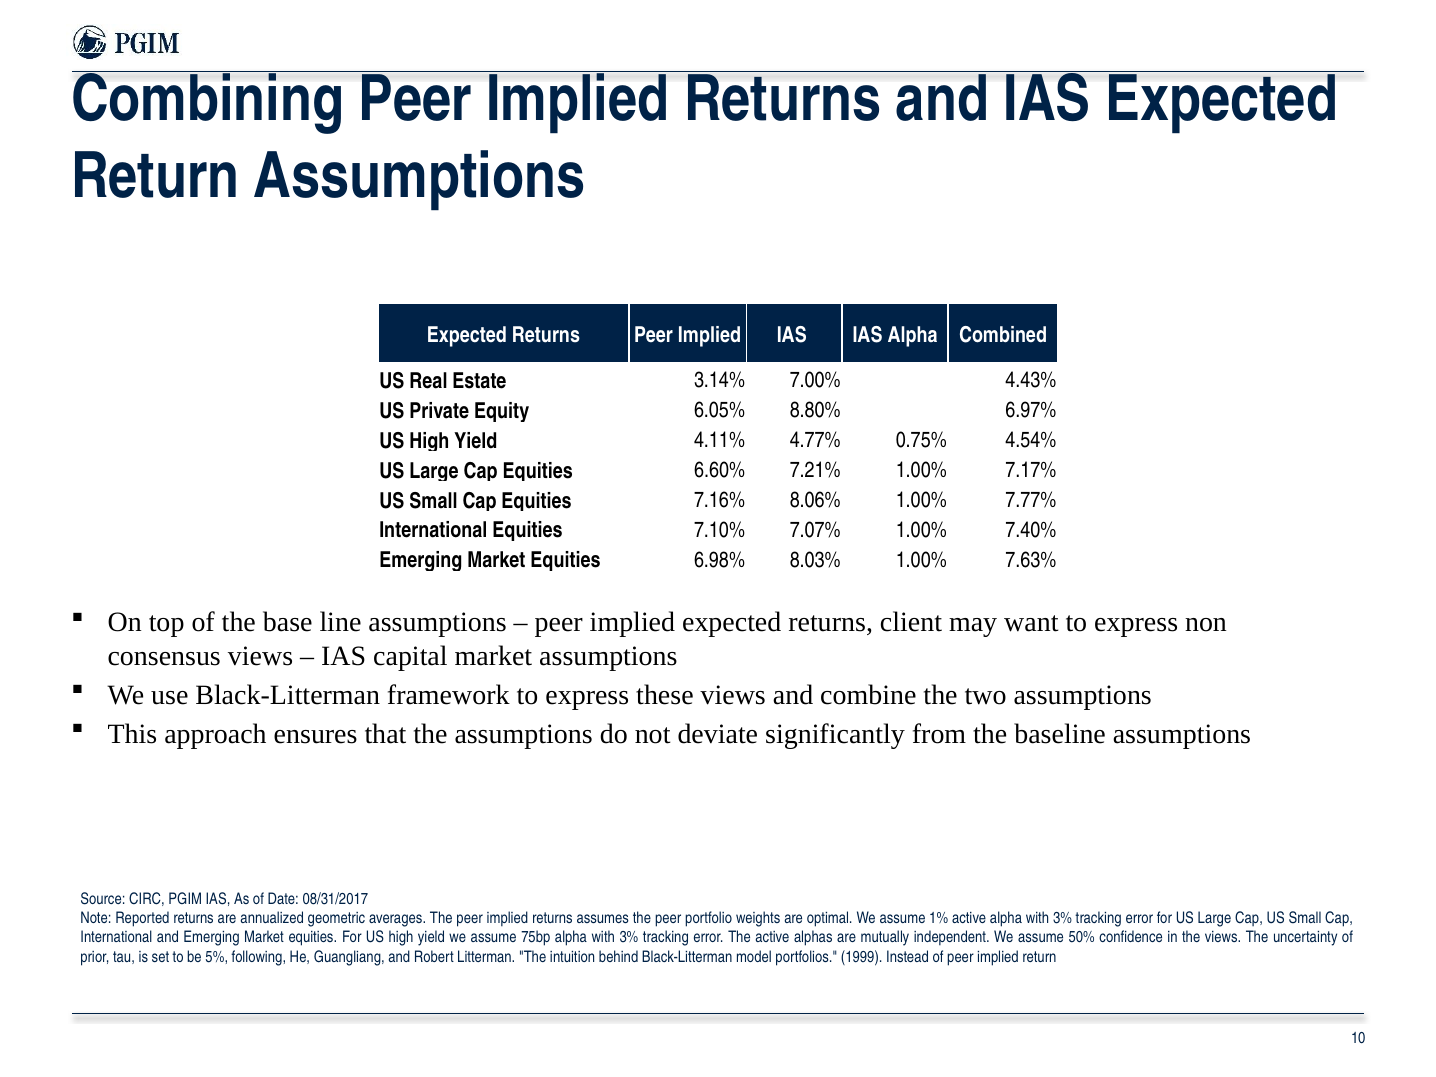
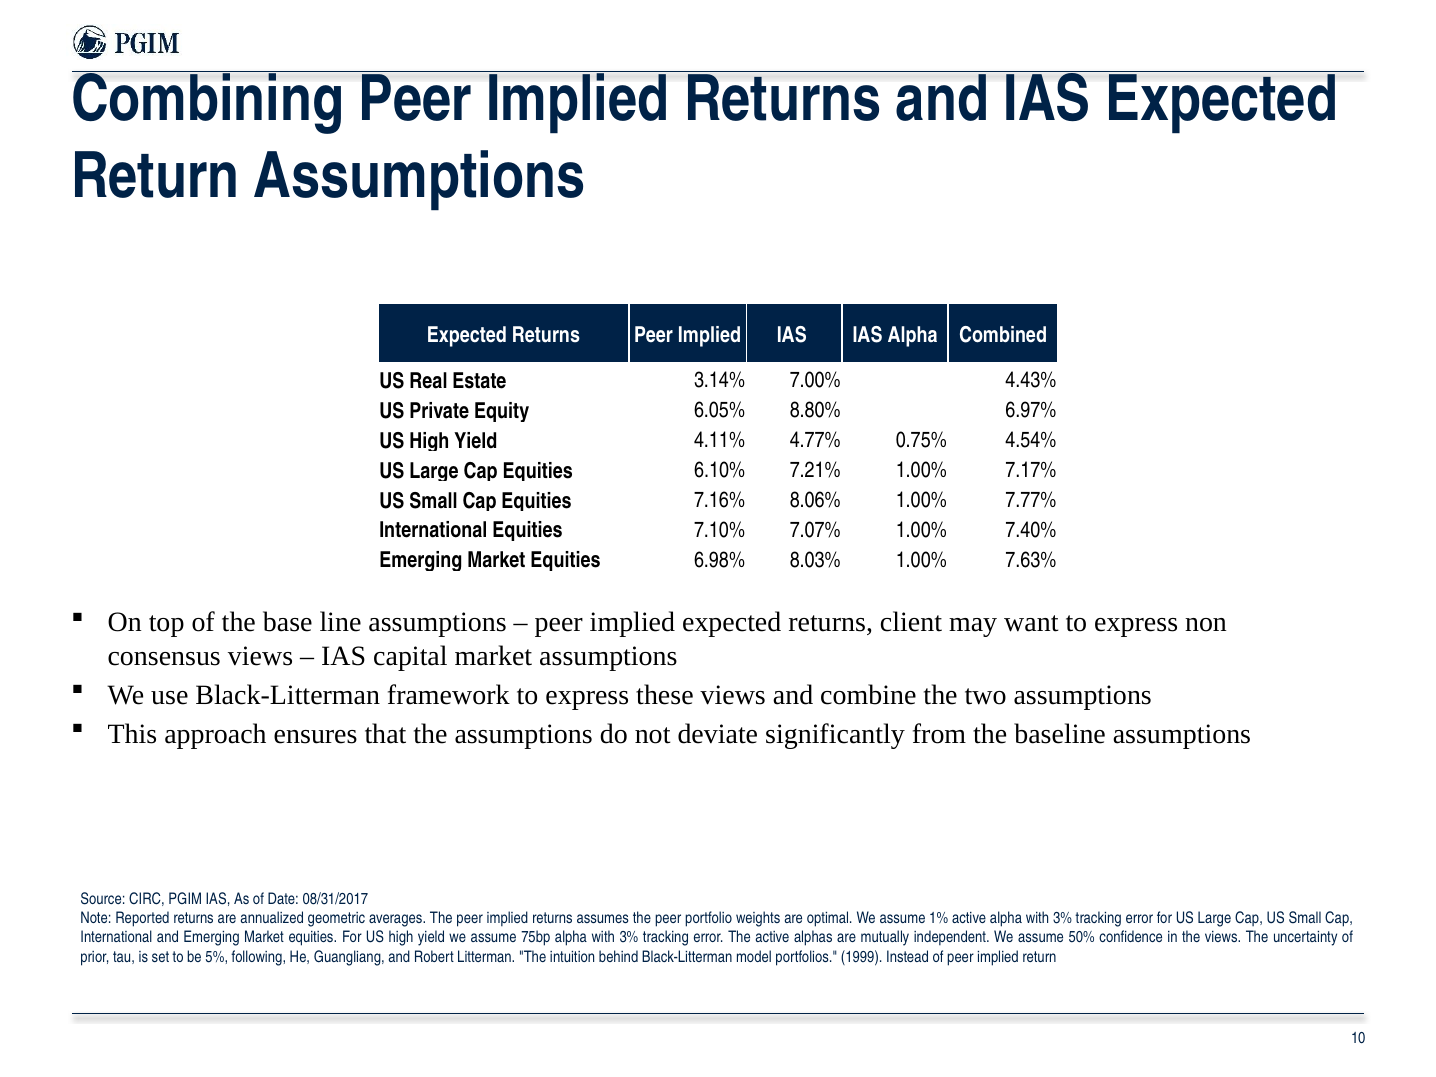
6.60%: 6.60% -> 6.10% (720, 470)
